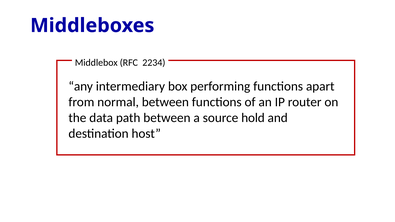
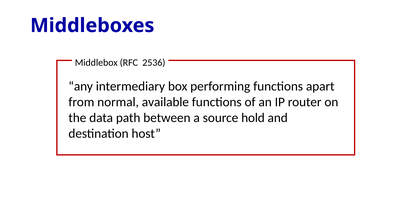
2234: 2234 -> 2536 (154, 63)
normal between: between -> available (165, 102)
